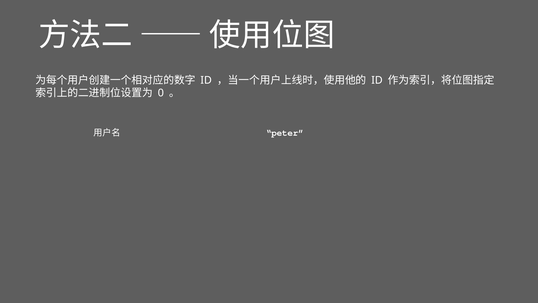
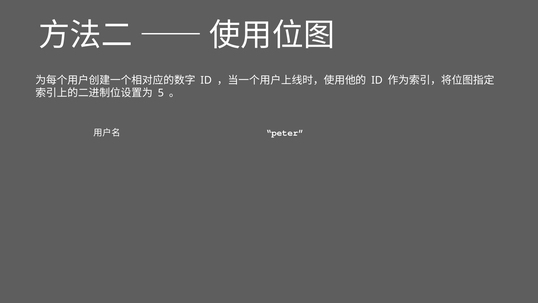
0: 0 -> 5 (161, 93)
